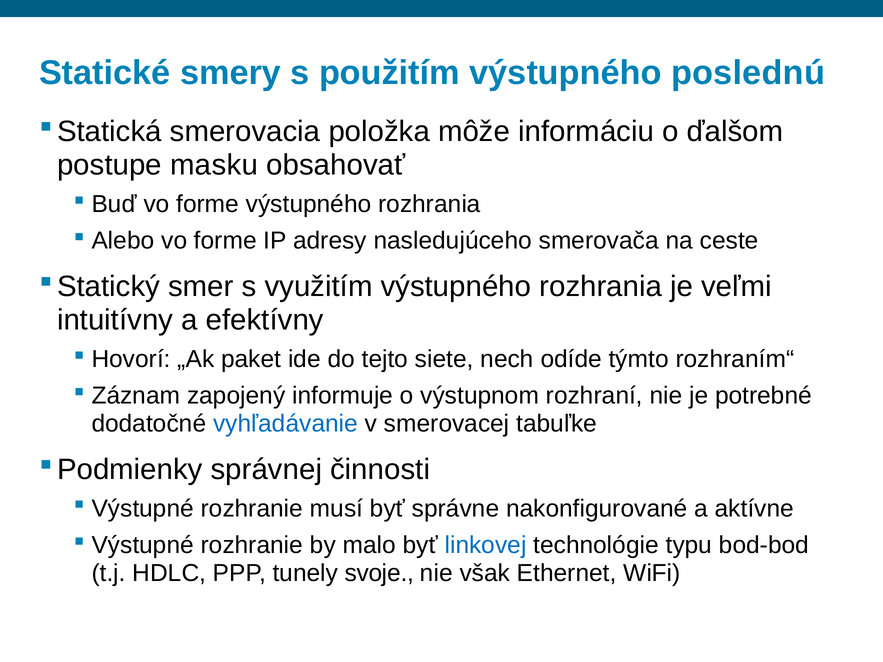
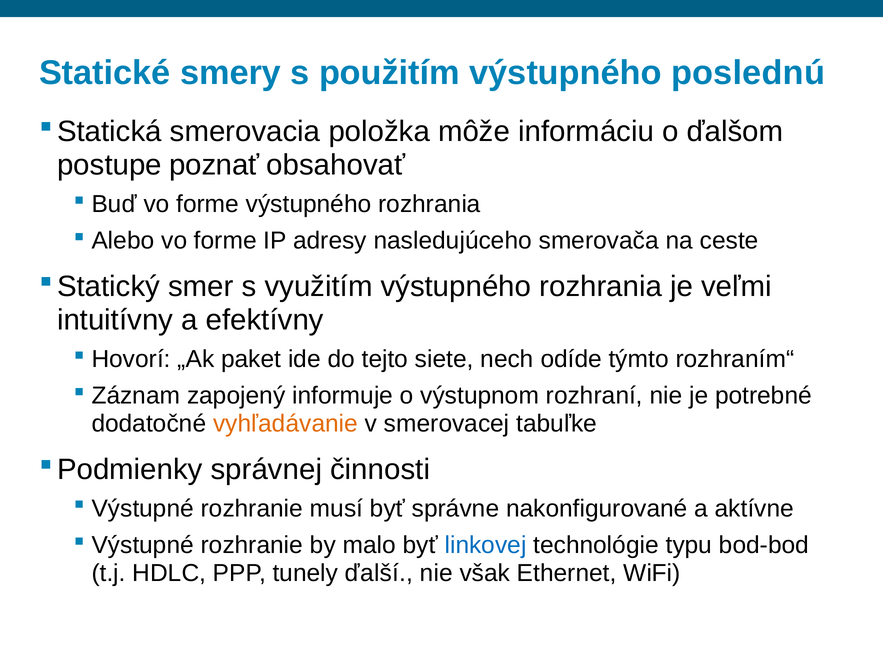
masku: masku -> poznať (214, 165)
vyhľadávanie colour: blue -> orange (285, 424)
svoje: svoje -> ďalší (379, 573)
